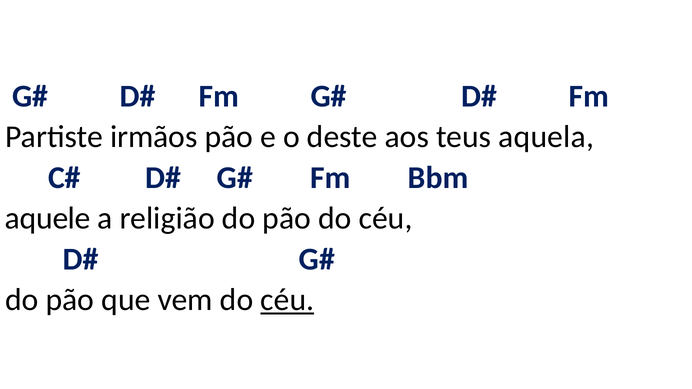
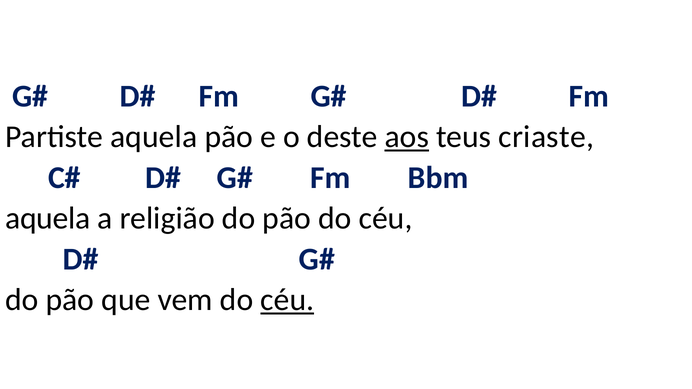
Partiste irmãos: irmãos -> aquela (154, 137)
aos underline: none -> present (407, 137)
aquela: aquela -> criaste (546, 137)
aquele: aquele -> aquela (48, 219)
